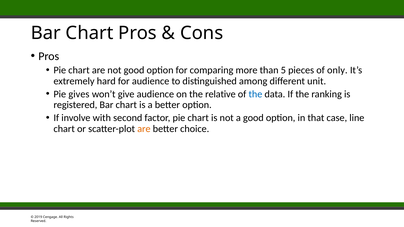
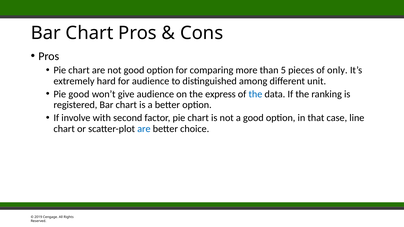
Pie gives: gives -> good (79, 94)
relative: relative -> express (220, 94)
are colour: orange -> blue (144, 129)
